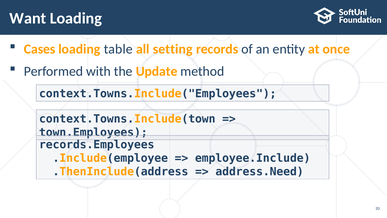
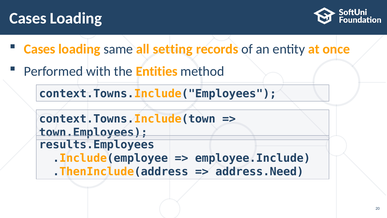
Want: Want -> Cases (28, 18)
table: table -> same (118, 49)
Update: Update -> Entities (157, 71)
records.Employees: records.Employees -> results.Employees (97, 144)
